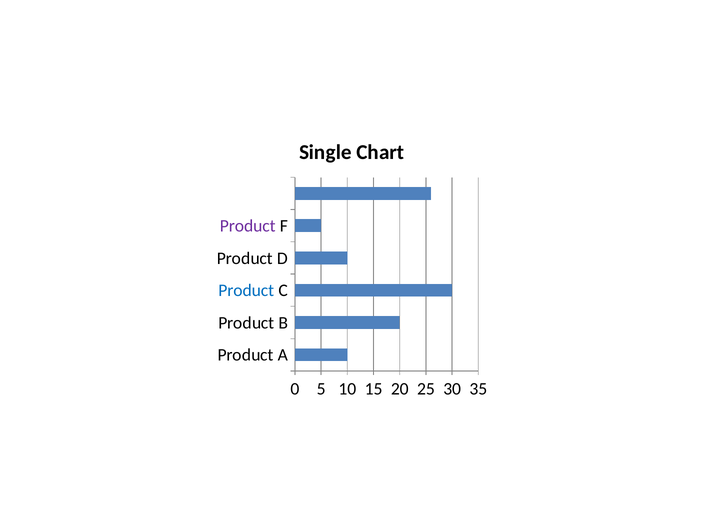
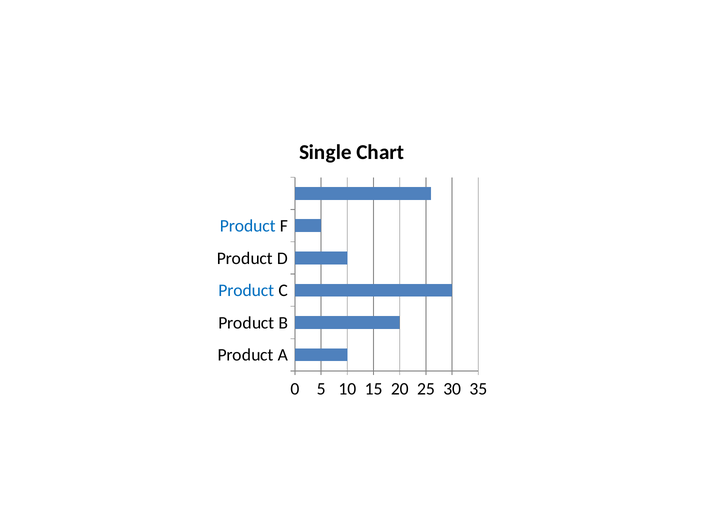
Product colour: purple -> blue (248, 226)
